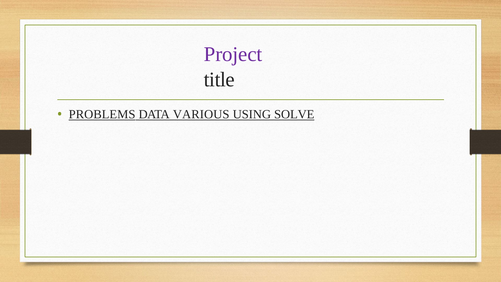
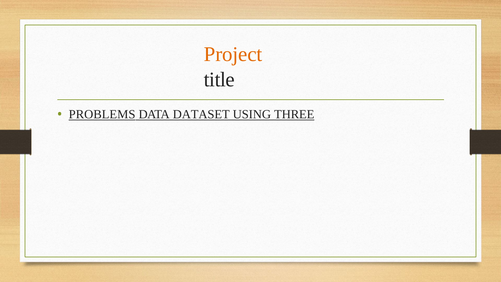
Project colour: purple -> orange (233, 54)
VARIOUS: VARIOUS -> DATASET (201, 114)
SOLVE: SOLVE -> THREE (294, 114)
